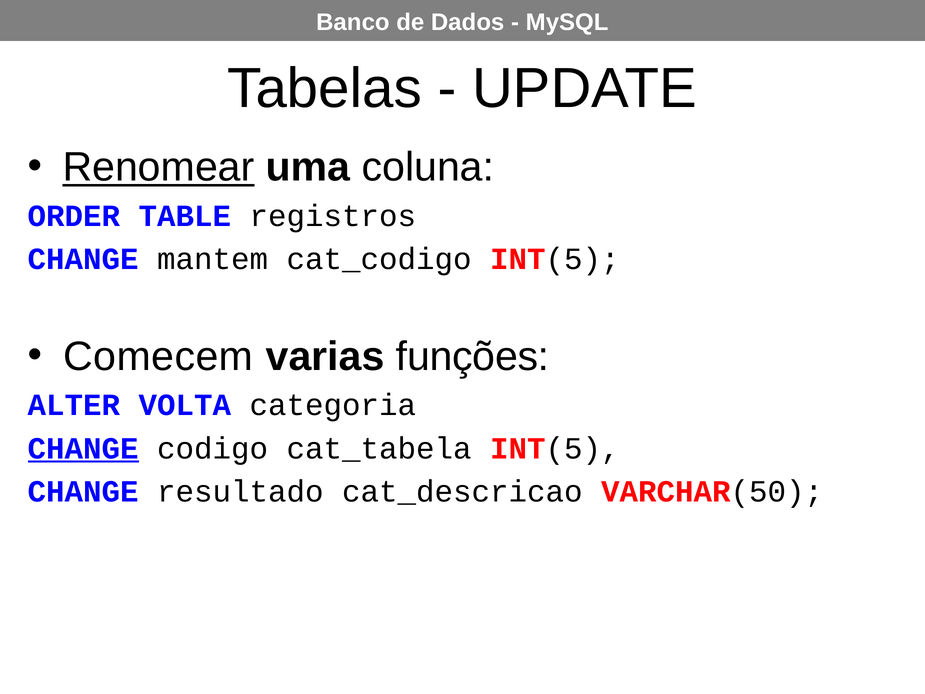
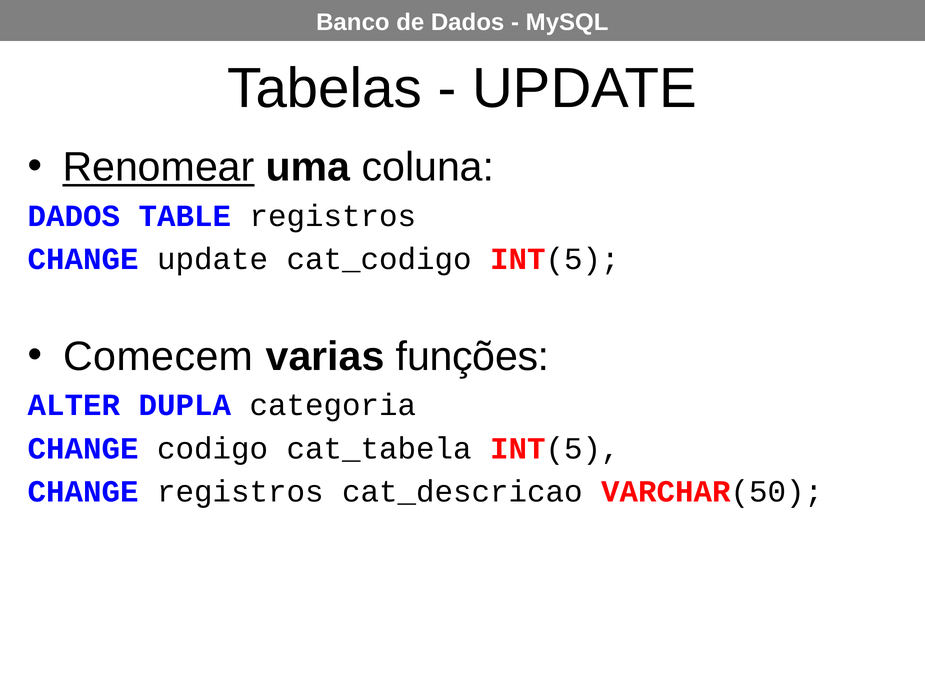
ORDER: ORDER -> DADOS (74, 216)
CHANGE mantem: mantem -> update (213, 259)
VOLTA: VOLTA -> DUPLA (185, 405)
CHANGE underline: present -> none (83, 448)
CHANGE resultado: resultado -> registros (241, 491)
